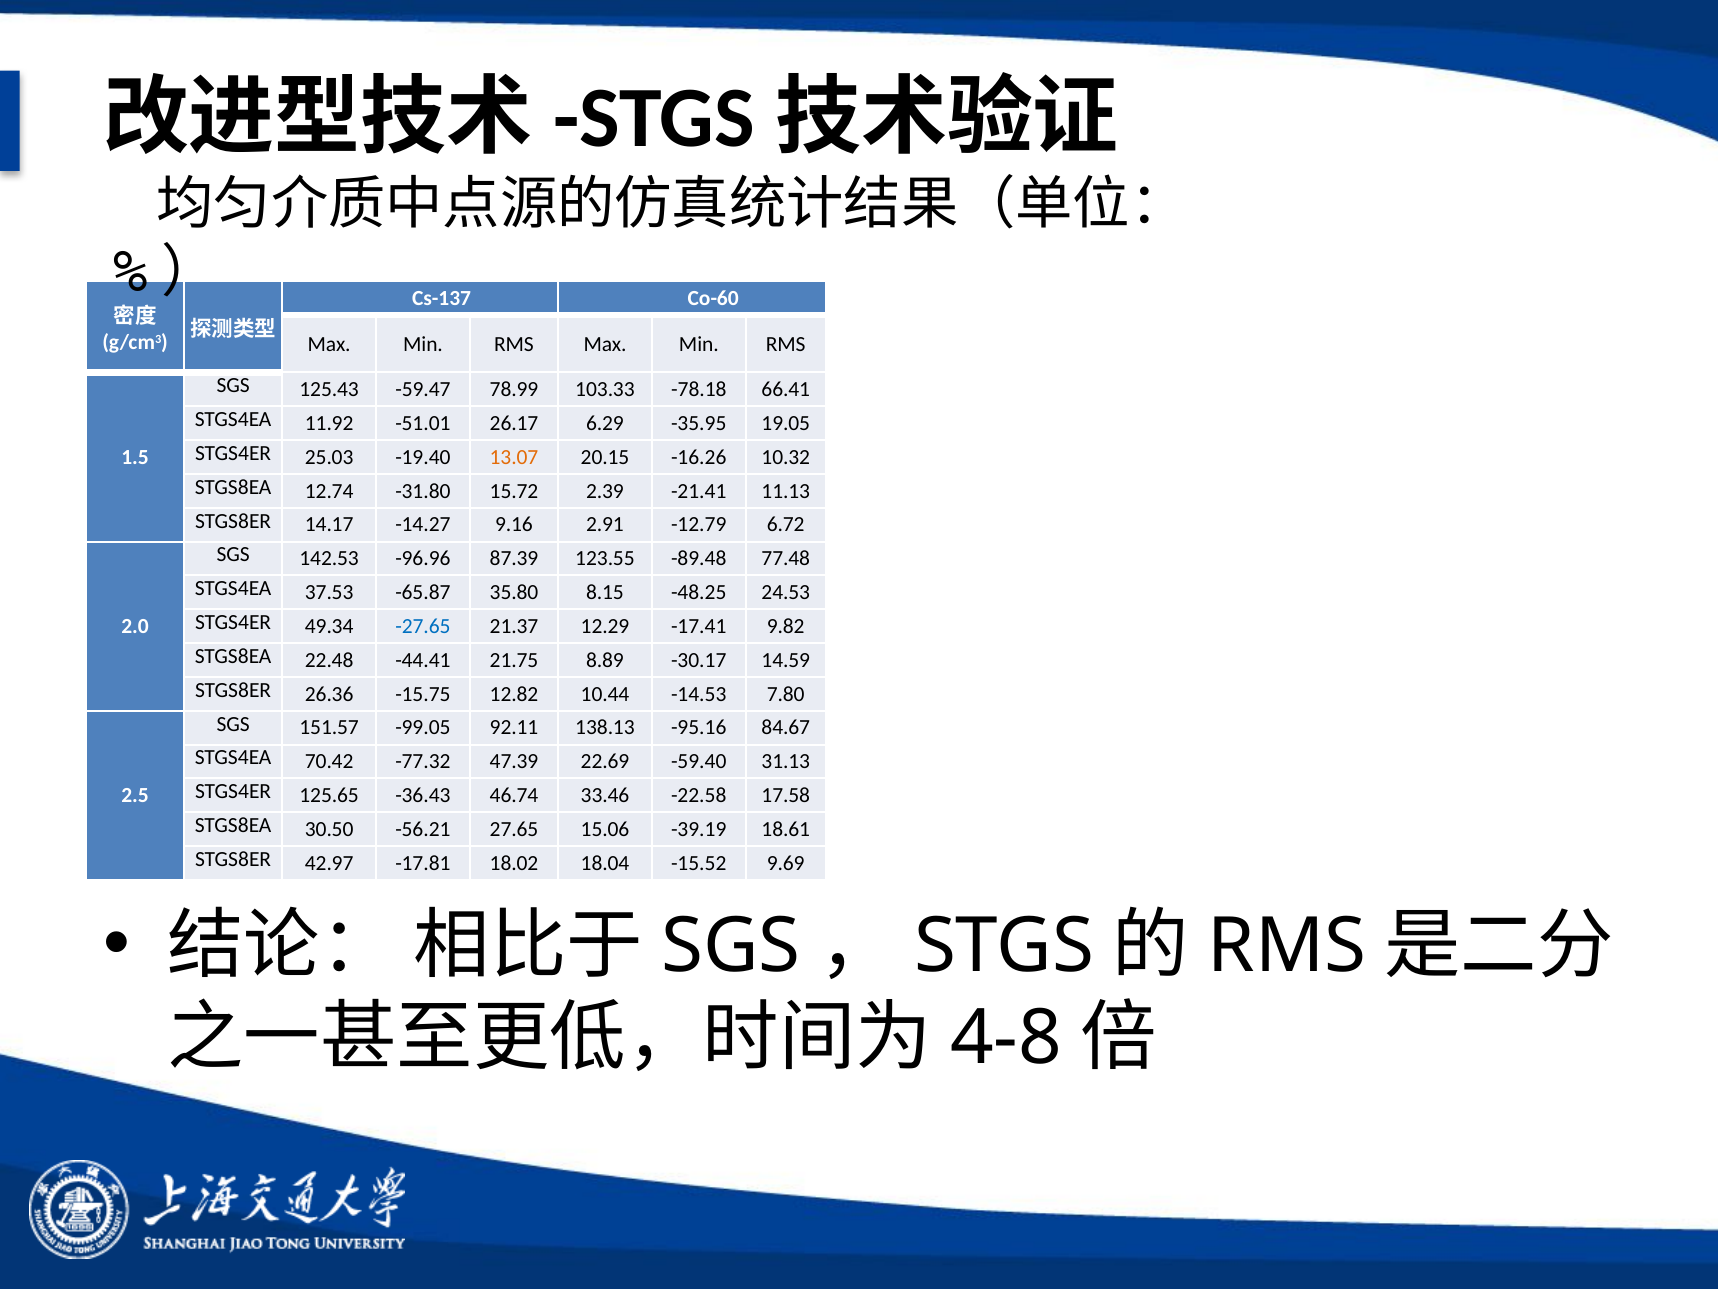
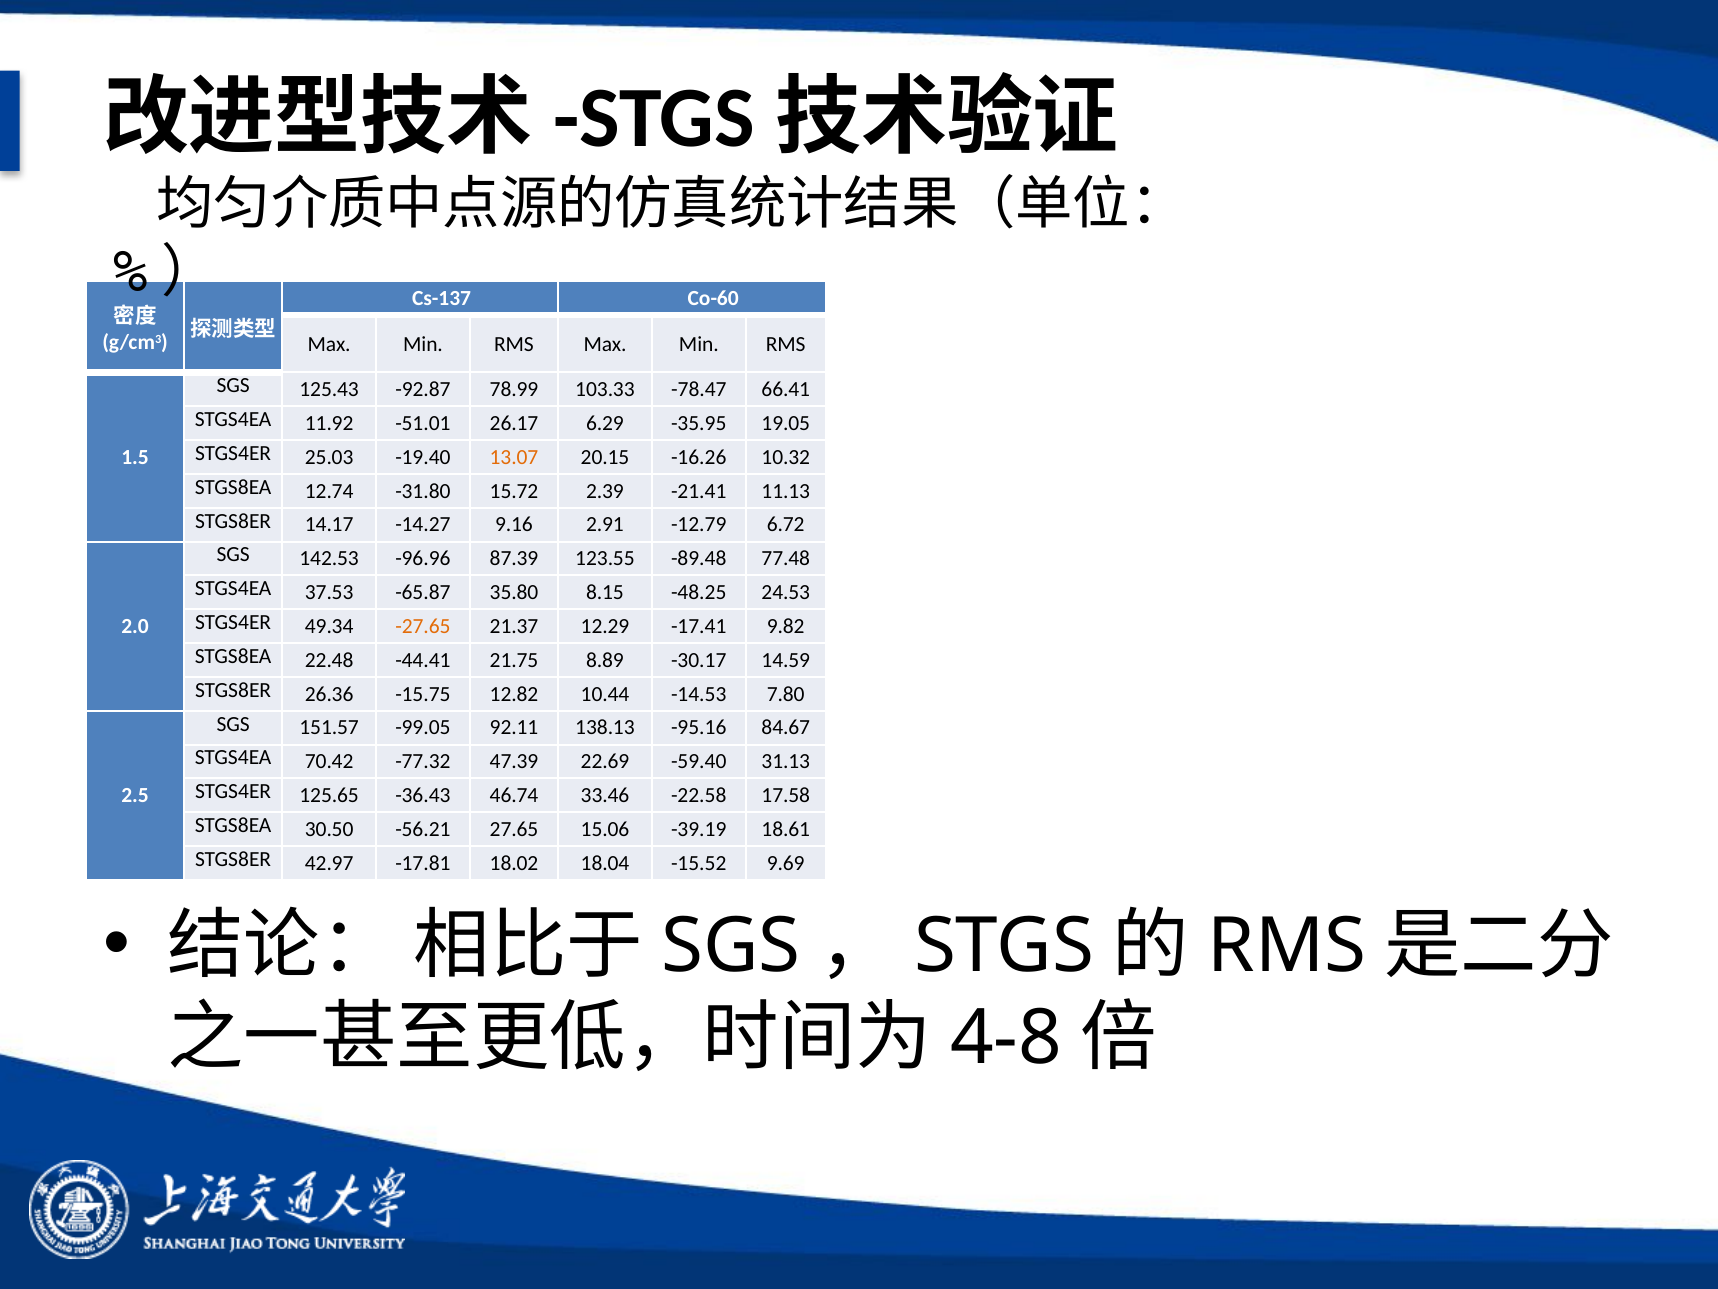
-59.47: -59.47 -> -92.87 (423, 389)
-78.18: -78.18 -> -78.47 (699, 389)
-27.65 colour: blue -> orange (423, 626)
